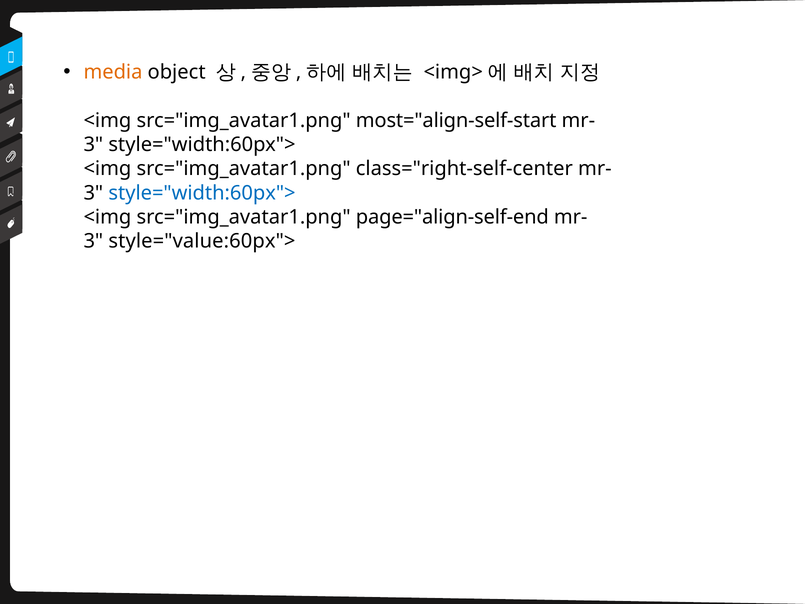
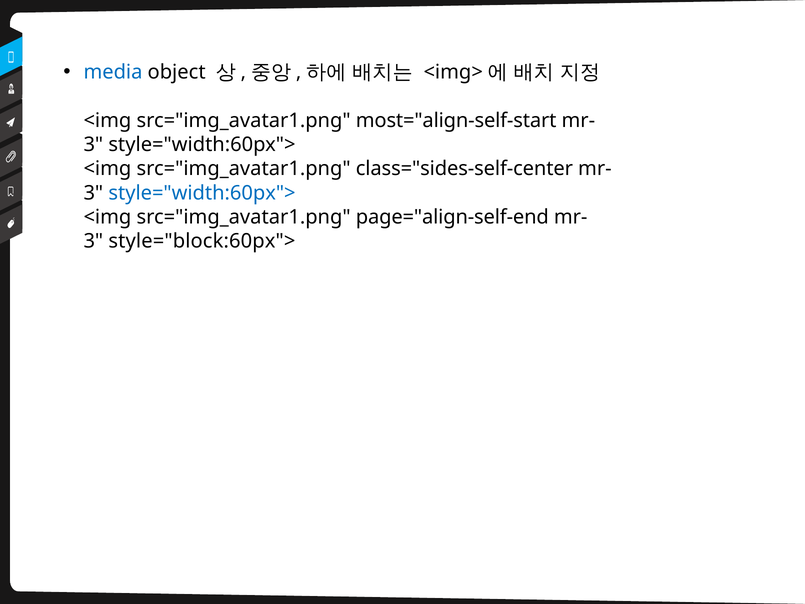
media colour: orange -> blue (113, 72)
class="right-self-center: class="right-self-center -> class="sides-self-center (464, 169)
style="value:60px">: style="value:60px"> -> style="block:60px"> (202, 241)
